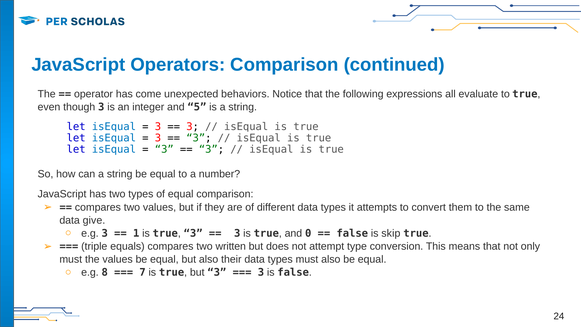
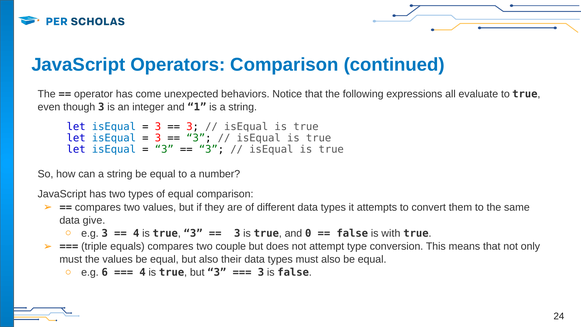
5: 5 -> 1 (197, 107)
1: 1 -> 4 (136, 233)
skip: skip -> with (391, 233)
written: written -> couple (231, 246)
8: 8 -> 6 (105, 272)
7: 7 -> 4 (143, 272)
